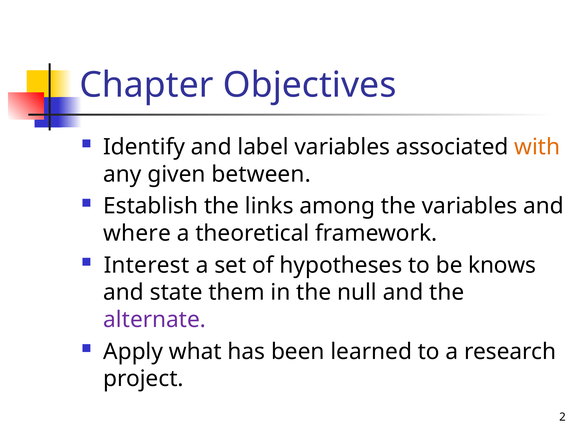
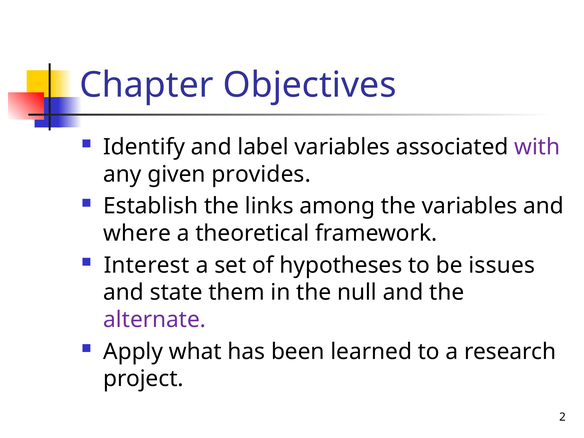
with colour: orange -> purple (537, 147)
between: between -> provides (261, 174)
knows: knows -> issues (502, 265)
